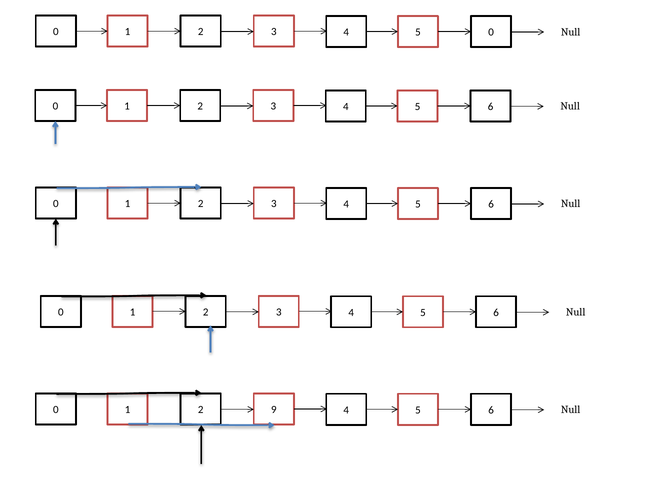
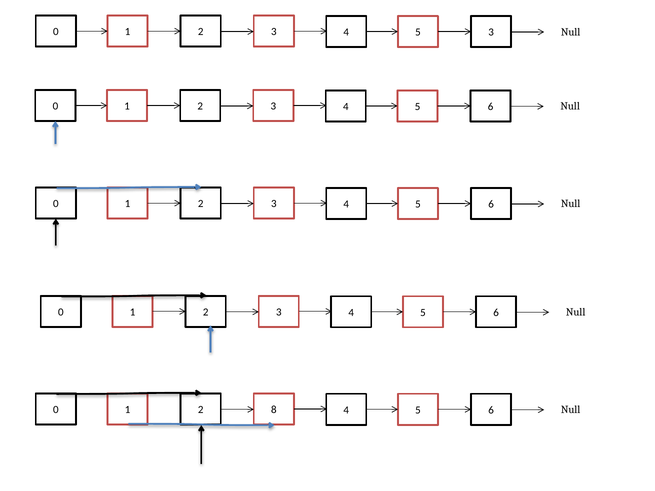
4 0: 0 -> 3 (491, 32)
9: 9 -> 8 (274, 410)
